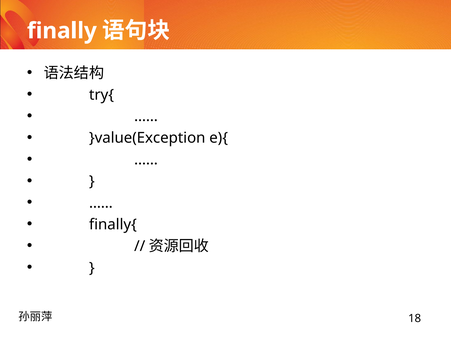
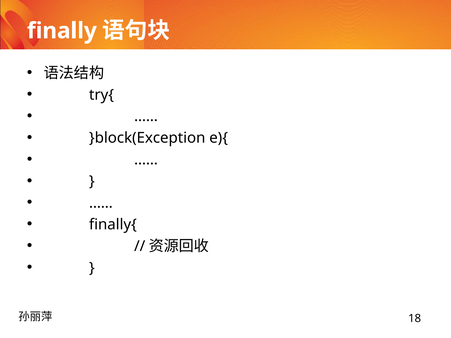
}value(Exception: }value(Exception -> }block(Exception (147, 138)
